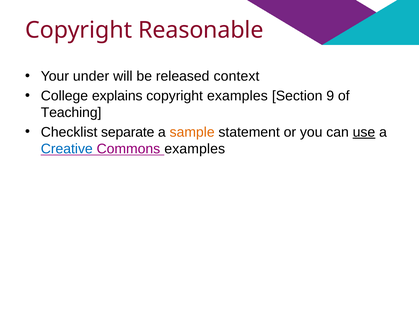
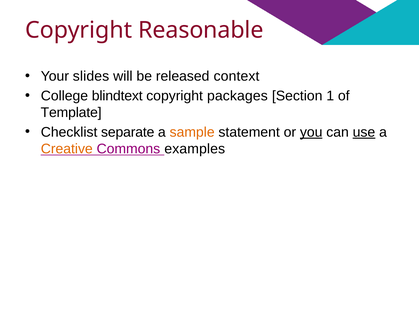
under: under -> slides (91, 76)
explains: explains -> blindtext (117, 96)
copyright examples: examples -> packages (237, 96)
9: 9 -> 1 (330, 96)
Teaching: Teaching -> Template (71, 113)
you underline: none -> present (311, 132)
Creative colour: blue -> orange (67, 149)
